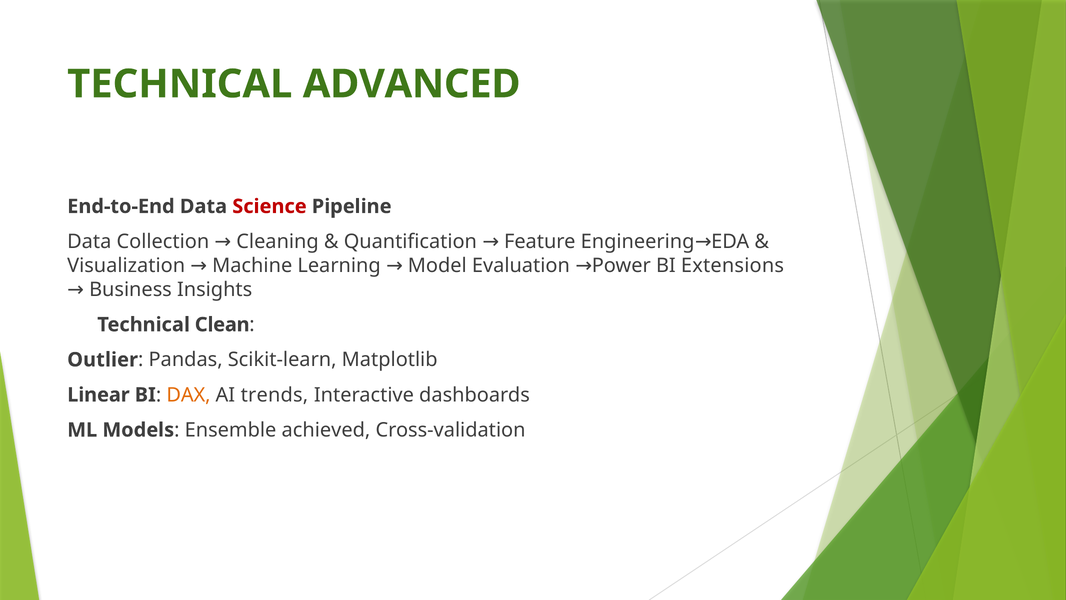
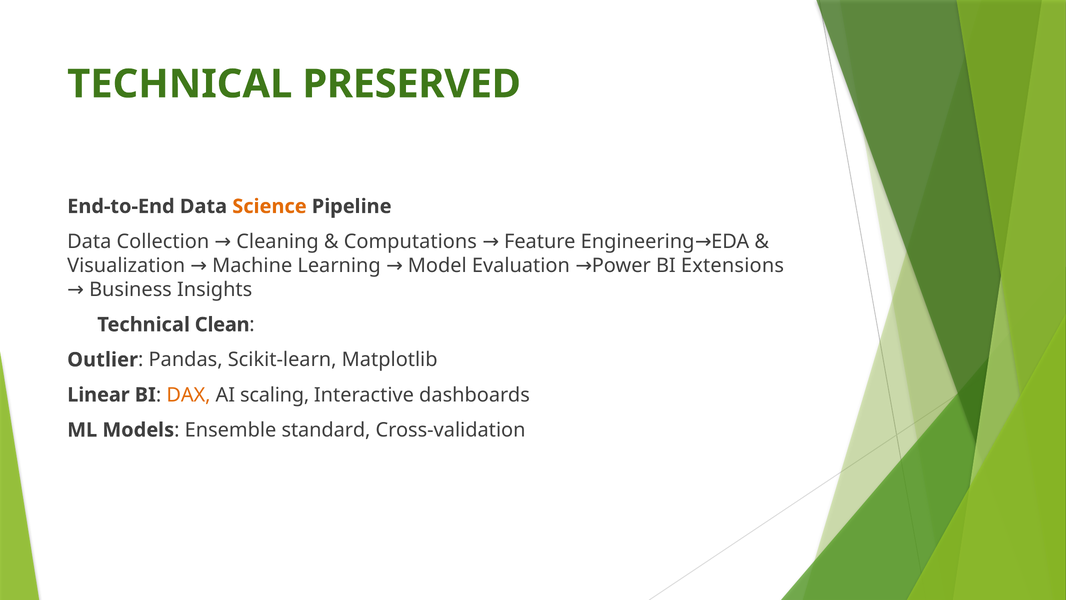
ADVANCED: ADVANCED -> PRESERVED (412, 84)
Science colour: red -> orange (269, 206)
Quantification: Quantification -> Computations (410, 241)
trends: trends -> scaling (275, 395)
achieved: achieved -> standard (326, 430)
